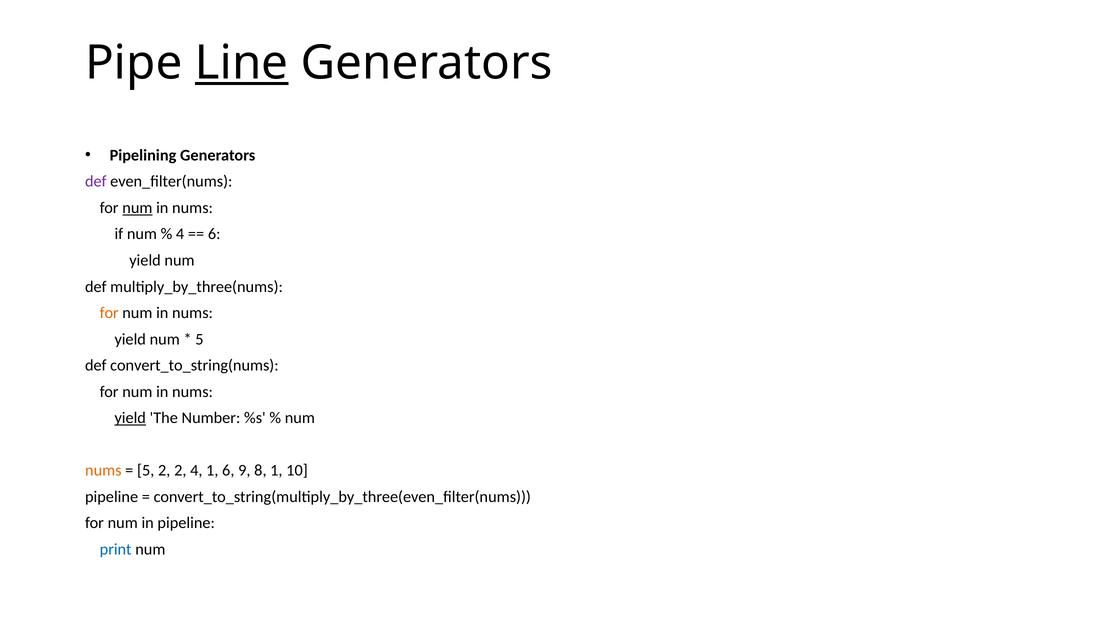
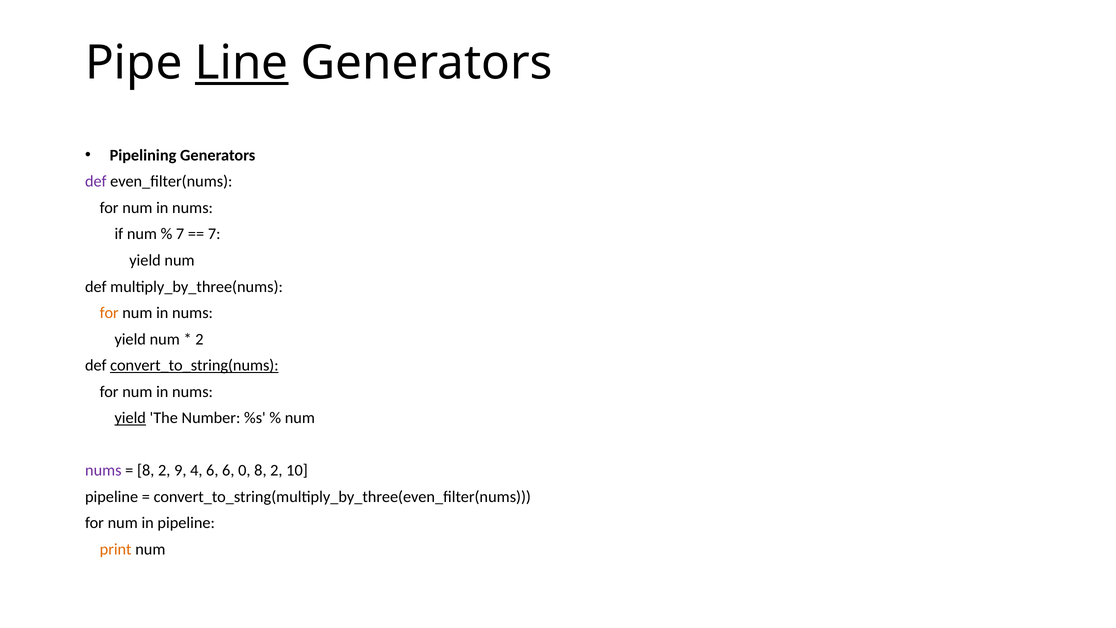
num underline: present -> none (137, 208)
4: 4 -> 7 (180, 234)
6: 6 -> 7 (214, 234)
5: 5 -> 2 (199, 339)
convert_to_string(nums underline: none -> present (194, 365)
nums colour: orange -> purple (103, 470)
5: 5 -> 8 (146, 470)
2 2: 2 -> 9 (180, 470)
4 1: 1 -> 6 (212, 470)
9: 9 -> 0 (244, 470)
1: 1 -> 2 (276, 470)
print colour: blue -> orange (116, 549)
